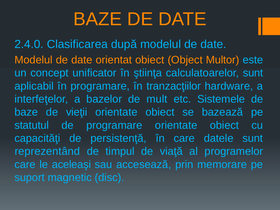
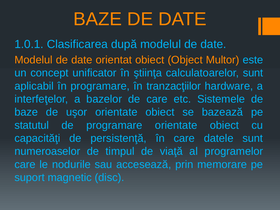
2.4.0: 2.4.0 -> 1.0.1 (29, 44)
de mult: mult -> care (157, 99)
vieţii: vieţii -> uşor (77, 112)
reprezentând: reprezentând -> numeroaselor (47, 151)
aceleaşi: aceleaşi -> nodurile (71, 164)
